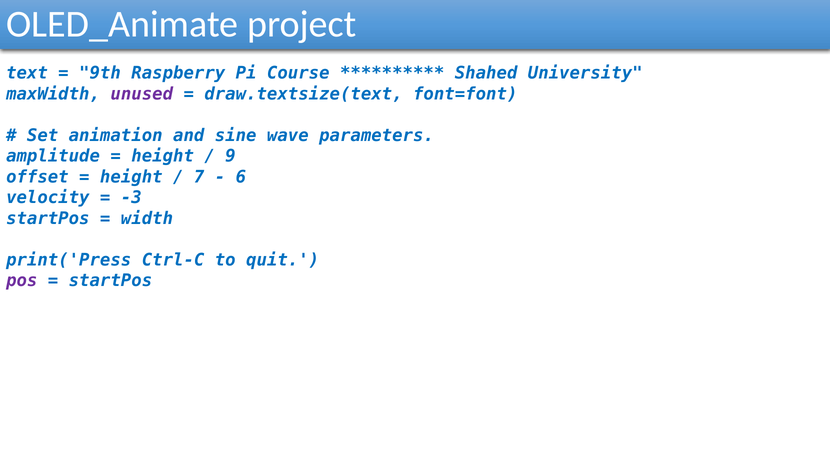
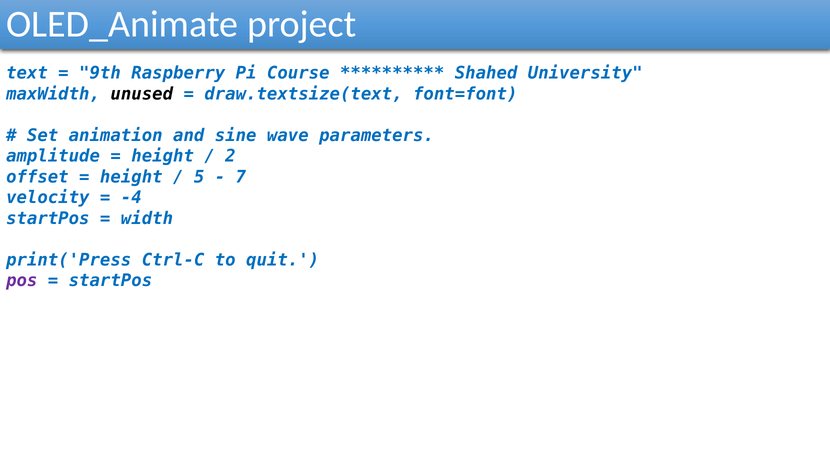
unused colour: purple -> black (142, 94)
9: 9 -> 2 (230, 156)
7: 7 -> 5 (199, 177)
6: 6 -> 7 (241, 177)
-3: -3 -> -4 (131, 198)
